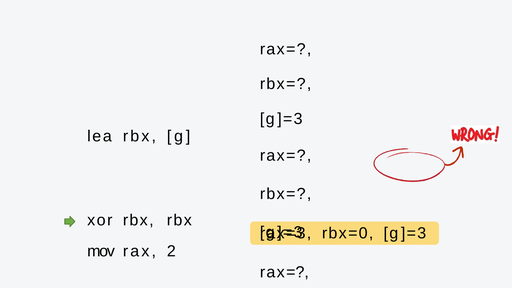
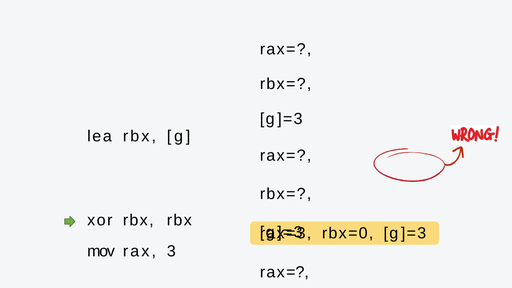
2: 2 -> 3 (171, 251)
